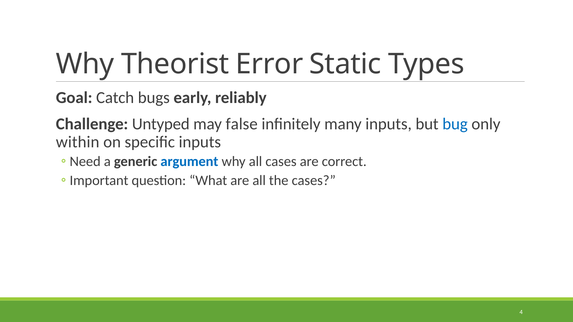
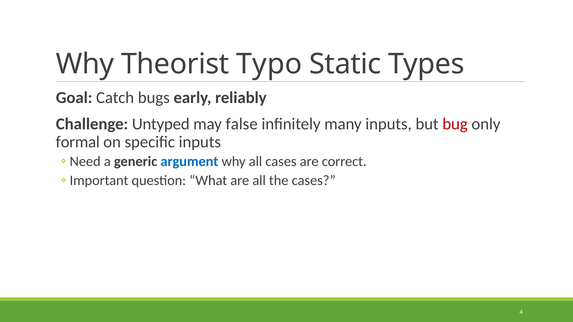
Error: Error -> Typo (269, 64)
bug colour: blue -> red (455, 124)
within: within -> formal (78, 142)
